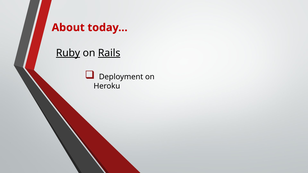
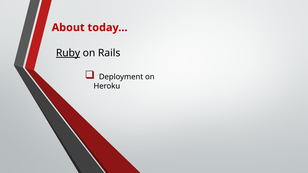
Rails underline: present -> none (109, 53)
